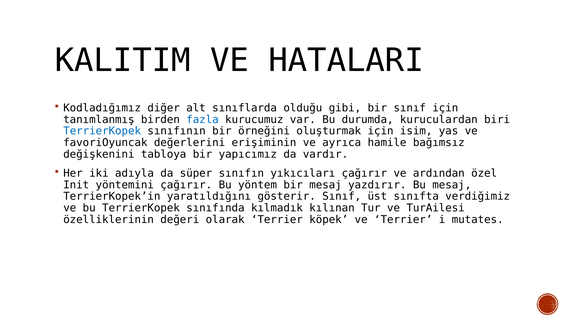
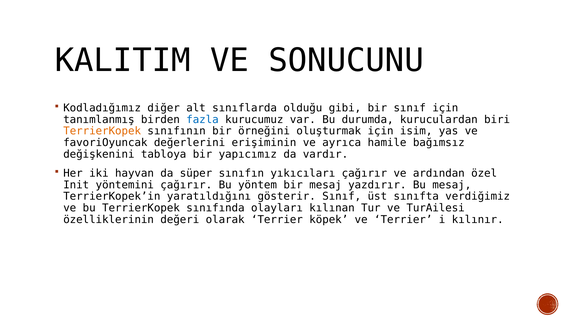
HATALARI: HATALARI -> SONUCUNU (346, 60)
TerrierKopek colour: blue -> orange (102, 131)
adıyla: adıyla -> hayvan (134, 173)
kılmadık: kılmadık -> olayları (277, 208)
mutates: mutates -> kılınır (478, 220)
